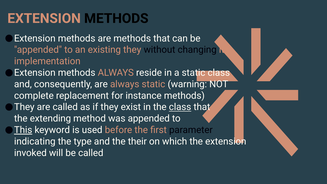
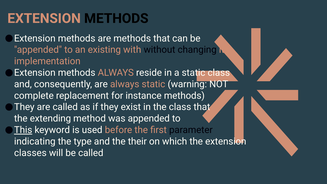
existing they: they -> with (132, 50)
class underline: present -> none (180, 107)
invoked: invoked -> classes (30, 153)
